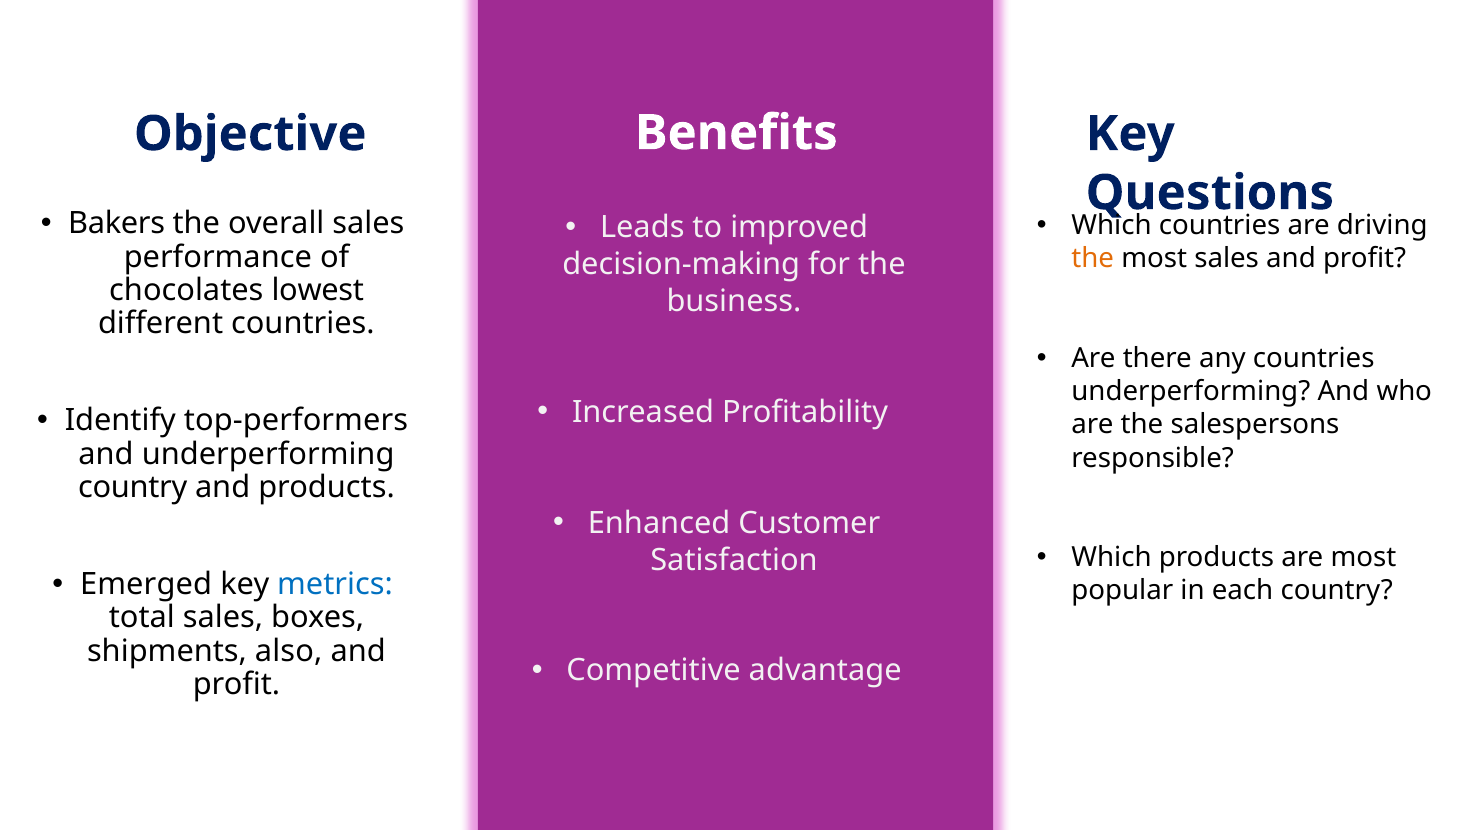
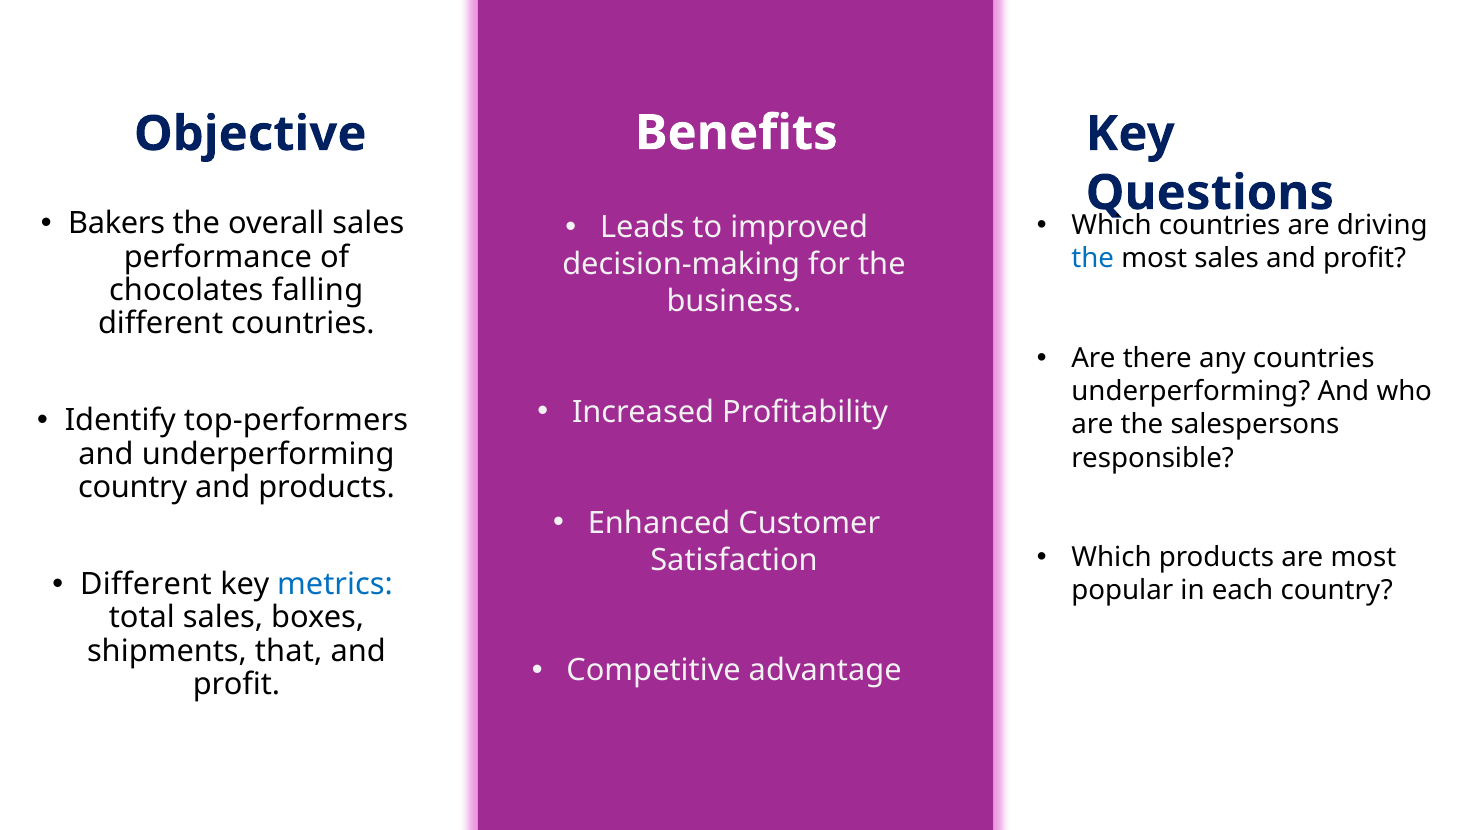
the colour: orange -> blue (1093, 259)
lowest: lowest -> falling (317, 290)
Emerged: Emerged -> Different (146, 585)
also: also -> that (289, 651)
